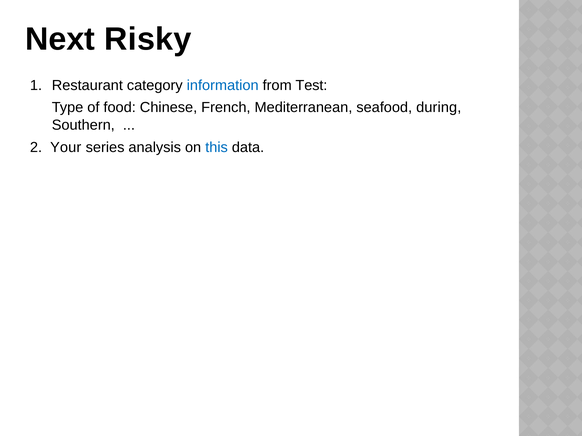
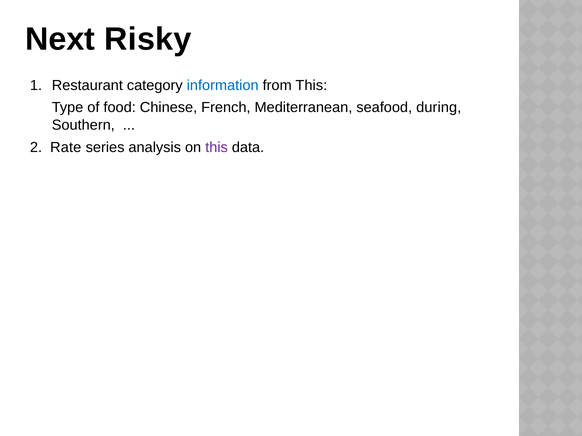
from Test: Test -> This (311, 85)
Your: Your -> Rate (66, 147)
this colour: blue -> purple (217, 147)
